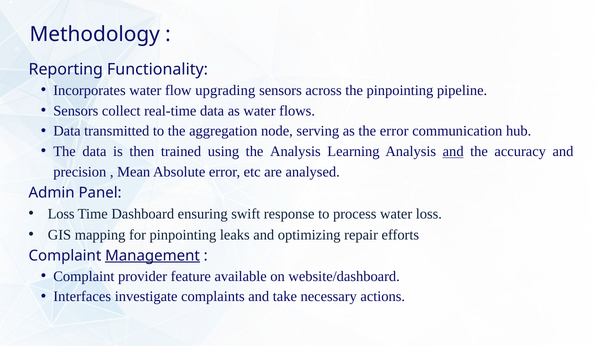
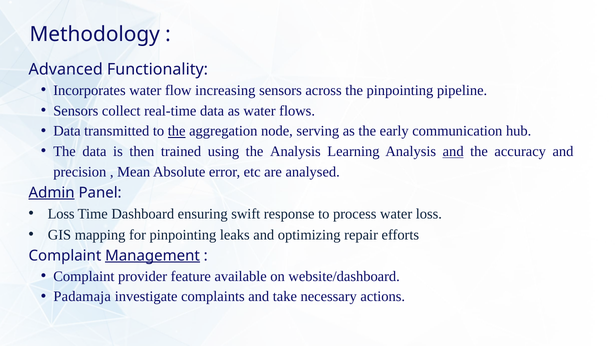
Reporting: Reporting -> Advanced (66, 69)
upgrading: upgrading -> increasing (225, 90)
the underline: none -> present (177, 131)
the error: error -> early (394, 131)
Admin underline: none -> present (52, 193)
Interfaces: Interfaces -> Padamaja (82, 297)
